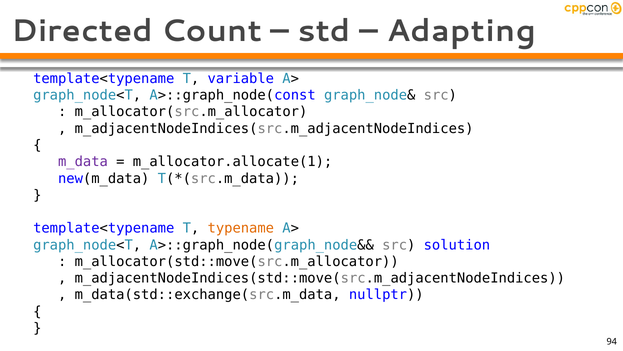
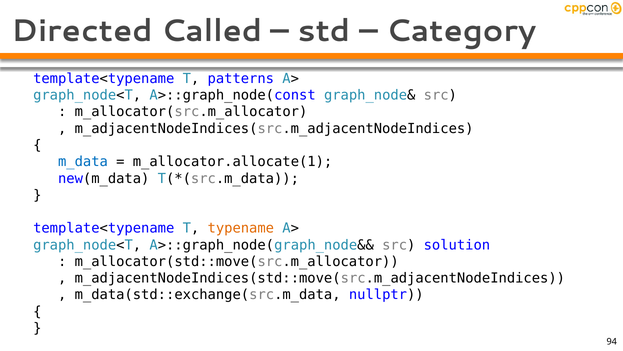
Count: Count -> Called (212, 31)
Adapting: Adapting -> Category (461, 31)
variable: variable -> patterns (241, 79)
m_data colour: purple -> blue (83, 162)
